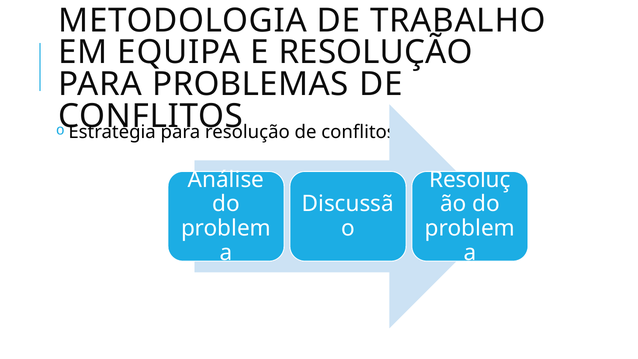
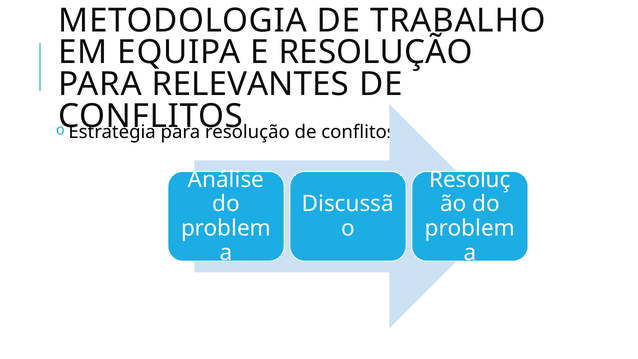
PROBLEMAS: PROBLEMAS -> RELEVANTES (250, 84)
